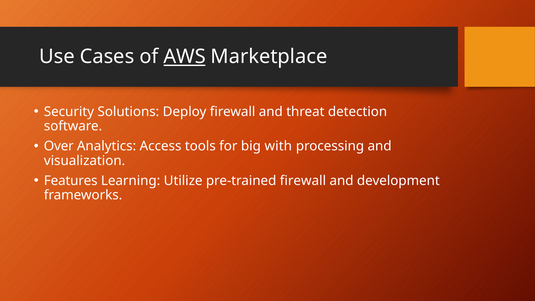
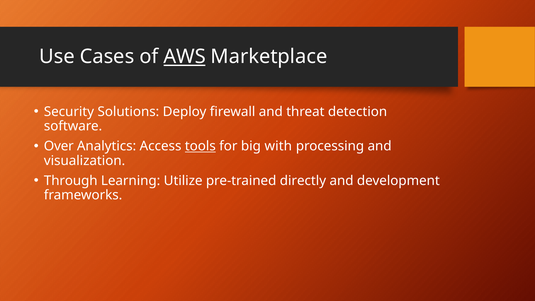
tools underline: none -> present (200, 146)
Features: Features -> Through (71, 181)
pre-trained firewall: firewall -> directly (303, 181)
